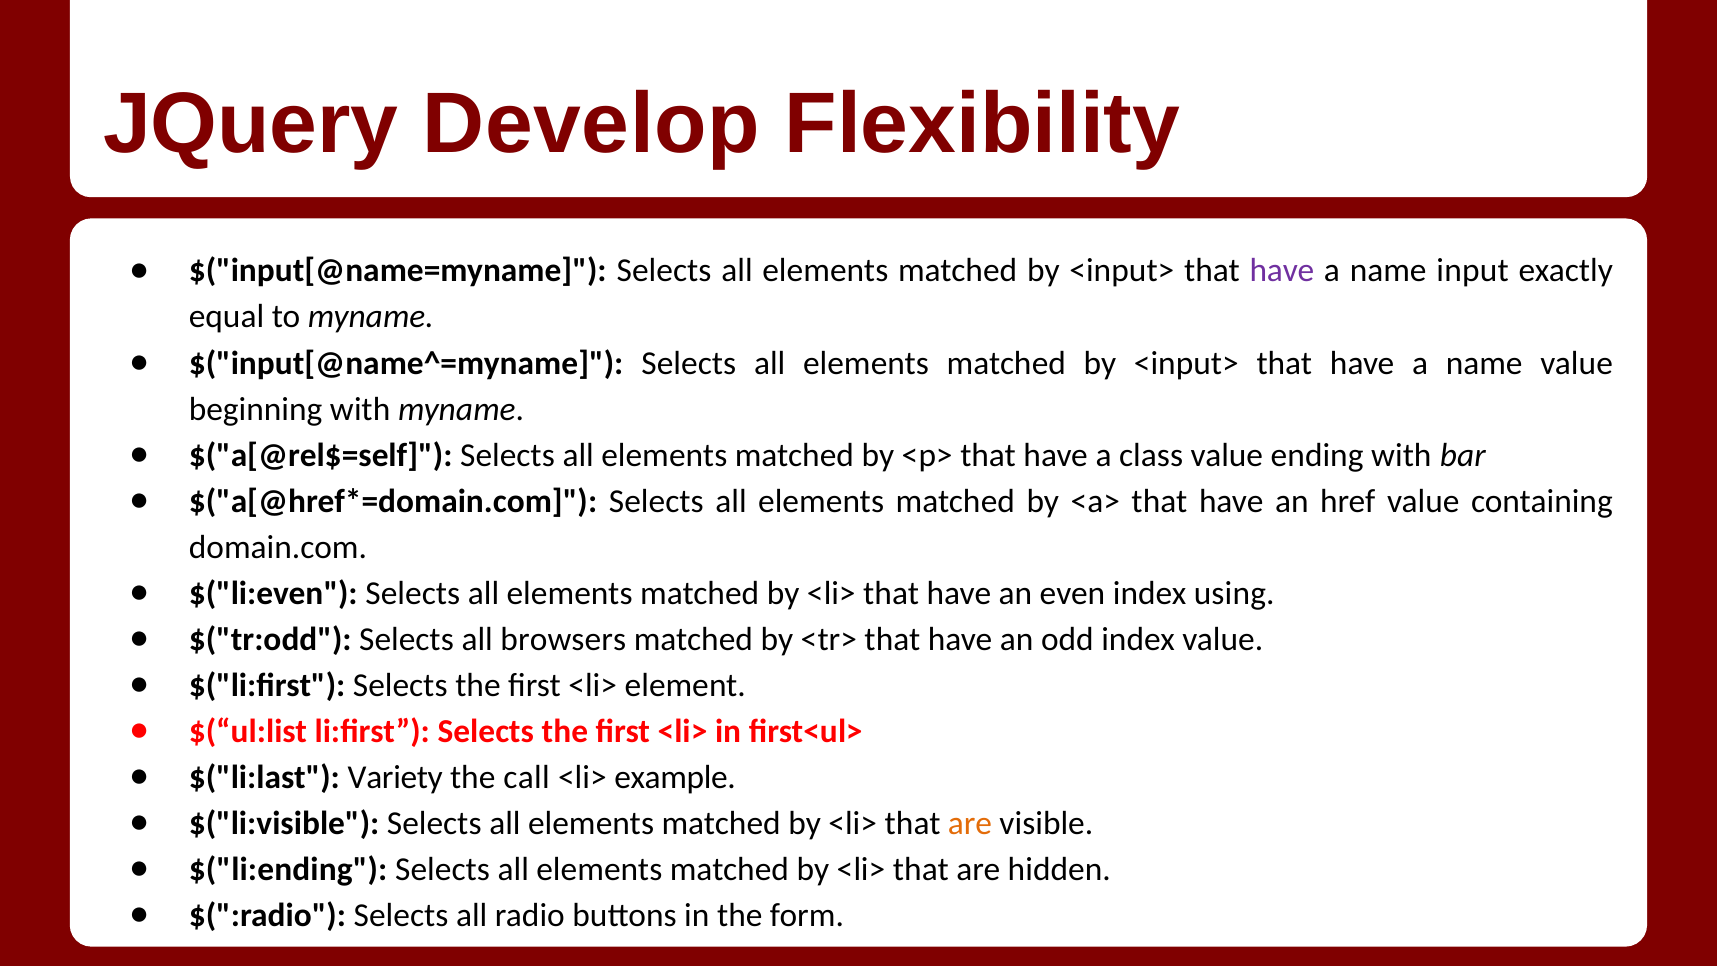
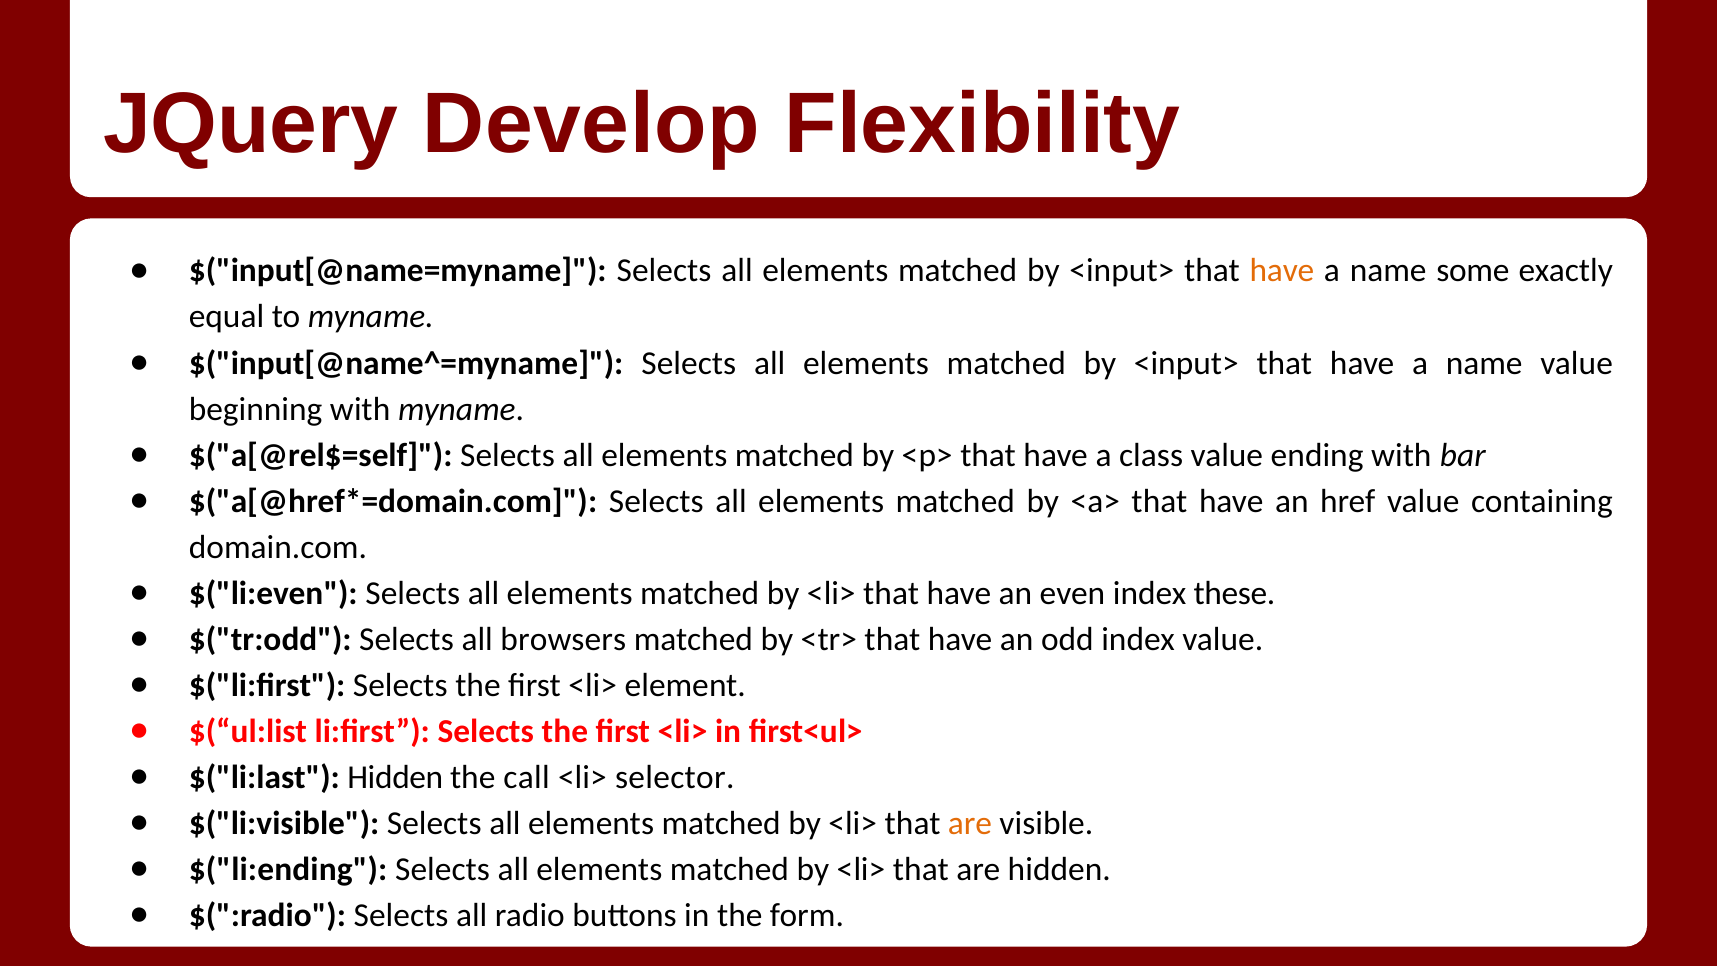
have colour: purple -> orange (1282, 271)
input: input -> some (1473, 271)
using: using -> these (1234, 593)
$("li:last Variety: Variety -> Hidden (395, 777)
example: example -> selector (675, 777)
